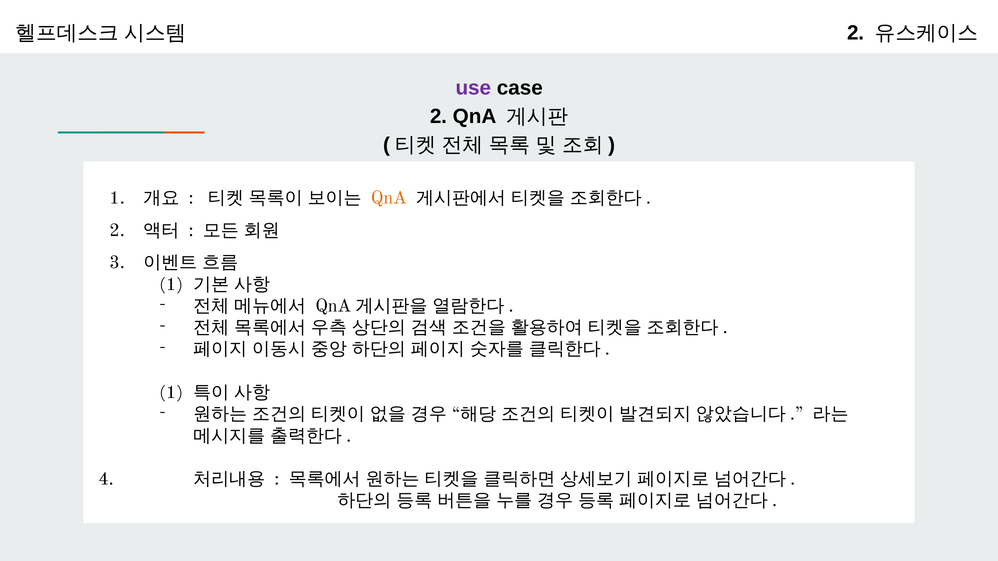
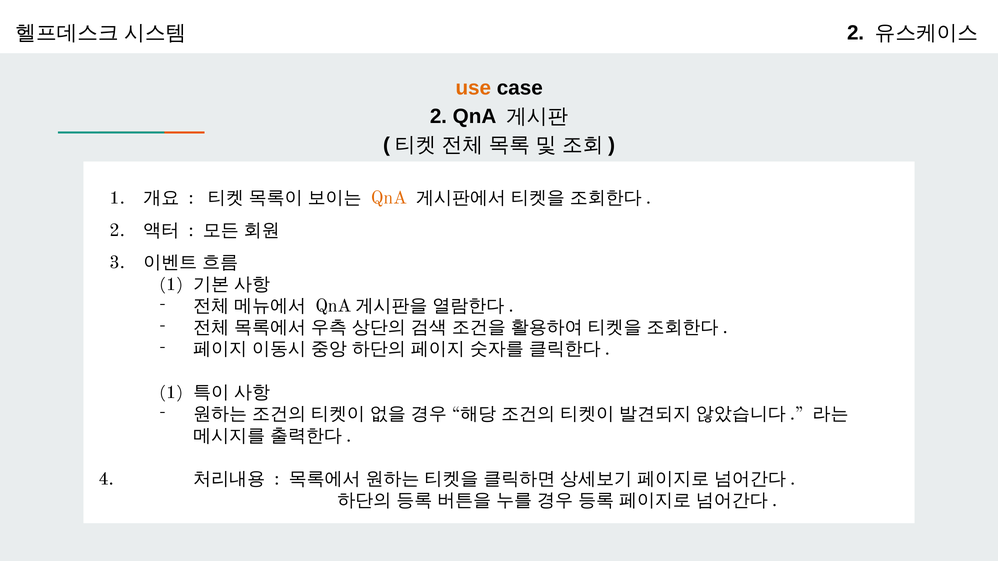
use colour: purple -> orange (473, 88)
